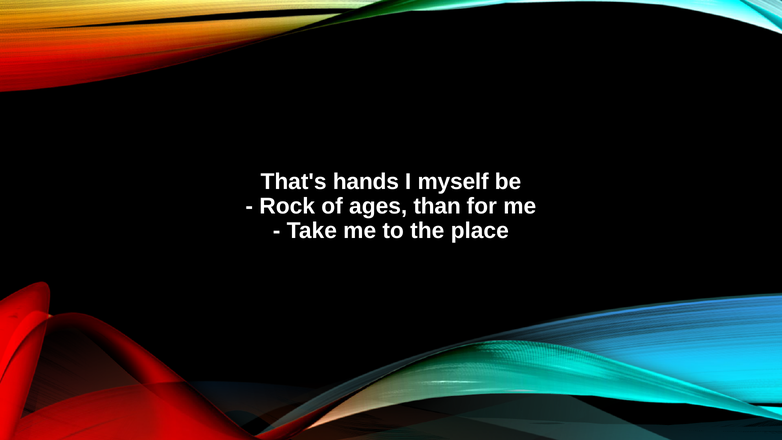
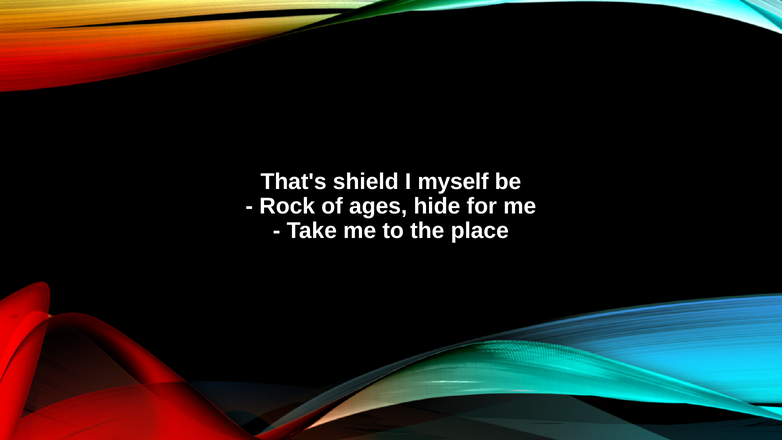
hands: hands -> shield (366, 181)
than: than -> hide (437, 206)
